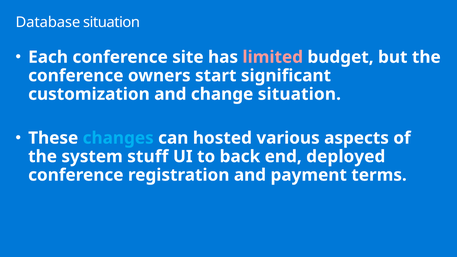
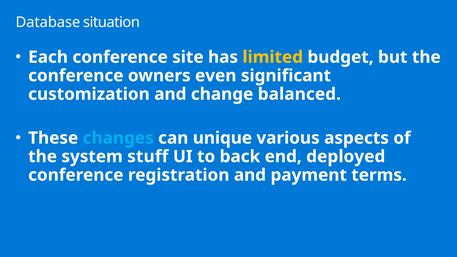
limited colour: pink -> yellow (273, 57)
start: start -> even (216, 76)
change situation: situation -> balanced (299, 94)
hosted: hosted -> unique (222, 138)
